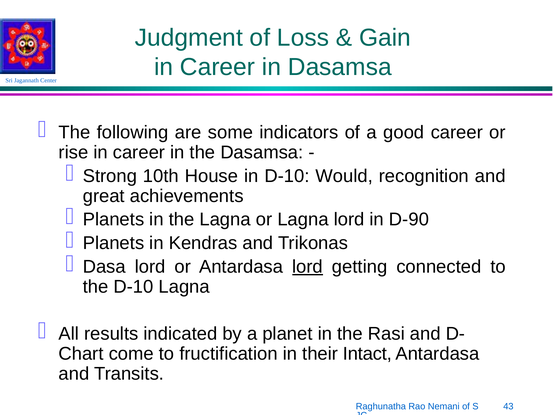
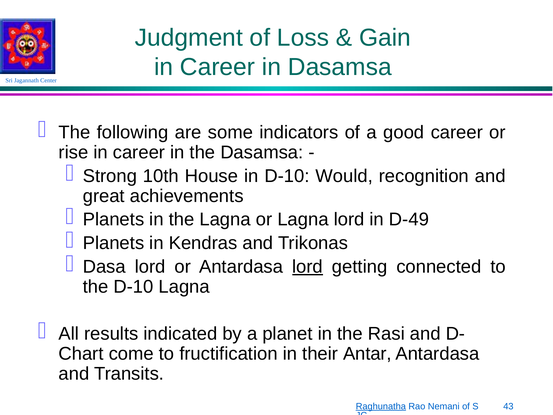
D-90: D-90 -> D-49 (409, 219)
Intact: Intact -> Antar (367, 354)
Raghunatha underline: none -> present (381, 406)
